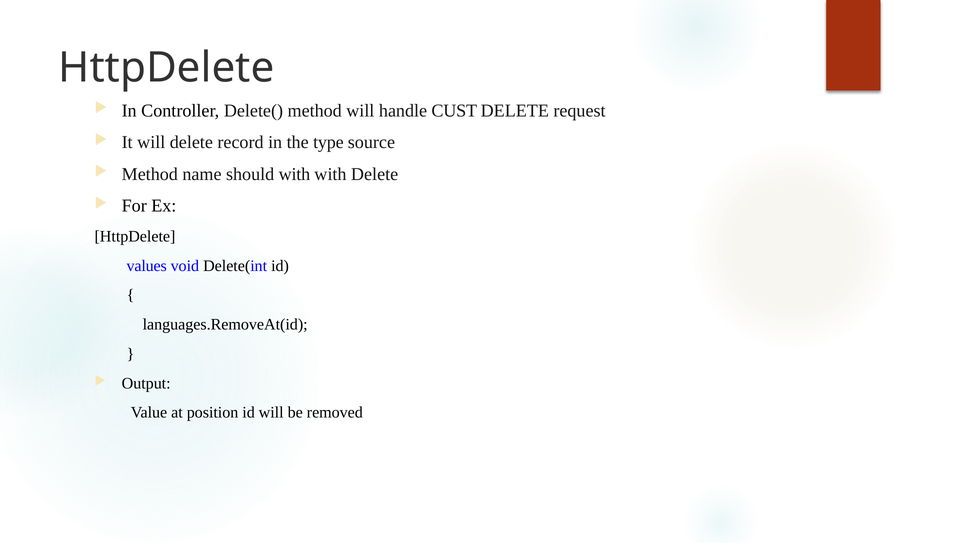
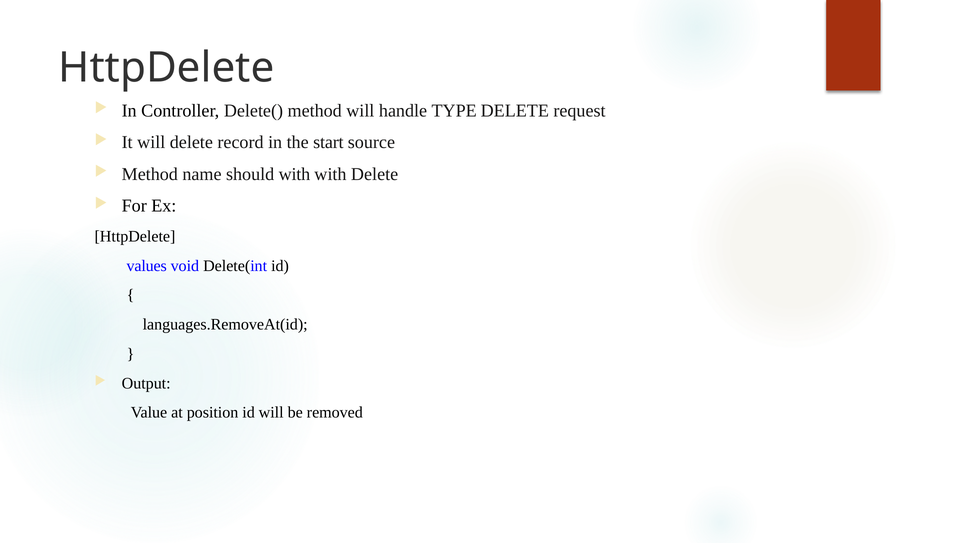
CUST: CUST -> TYPE (454, 111)
type: type -> start (328, 142)
